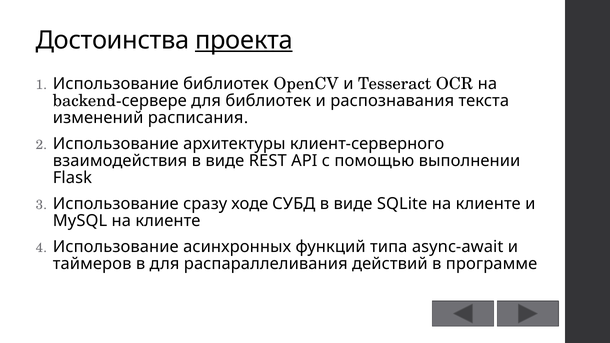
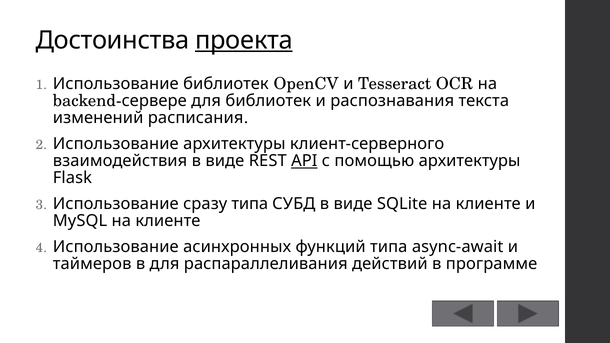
API underline: none -> present (304, 161)
помощью выполнении: выполнении -> архитектуры (470, 161)
сразу ходе: ходе -> типа (250, 204)
